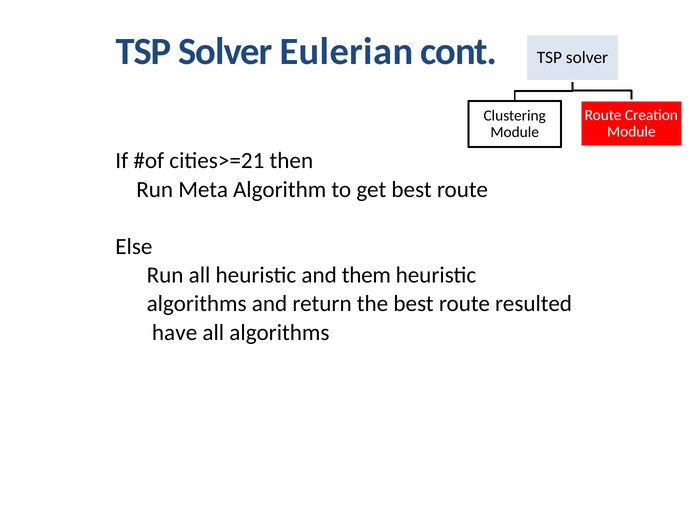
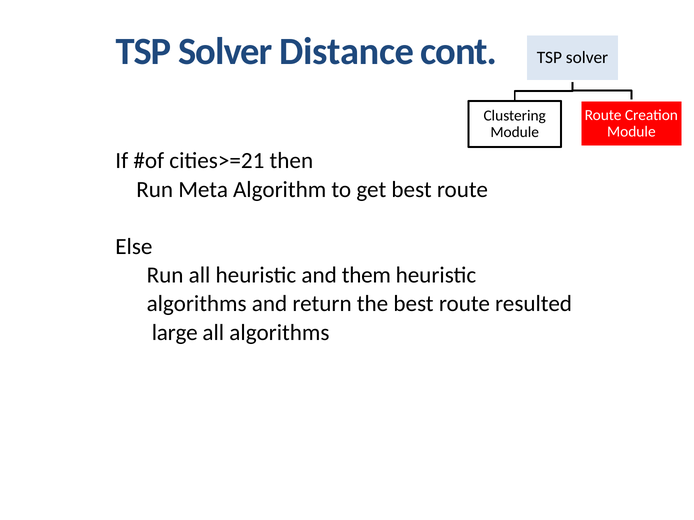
Eulerian: Eulerian -> Distance (347, 52)
have: have -> large (175, 333)
